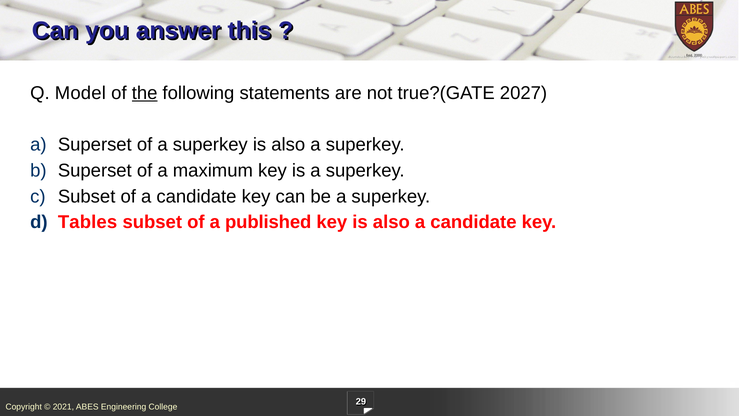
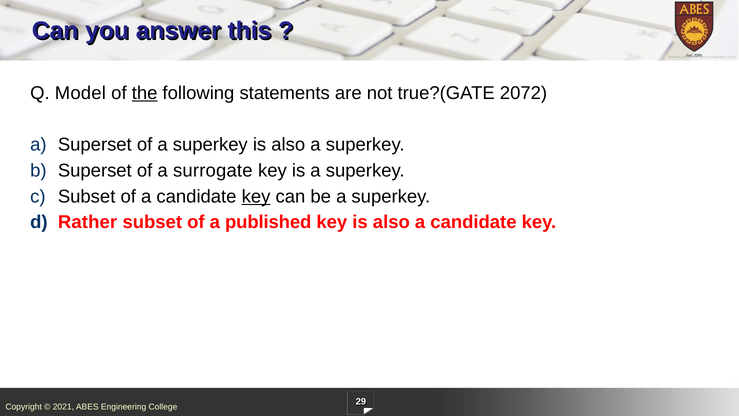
2027: 2027 -> 2072 (524, 93)
maximum: maximum -> surrogate (213, 170)
key underline: none -> present (256, 196)
Tables: Tables -> Rather (88, 222)
